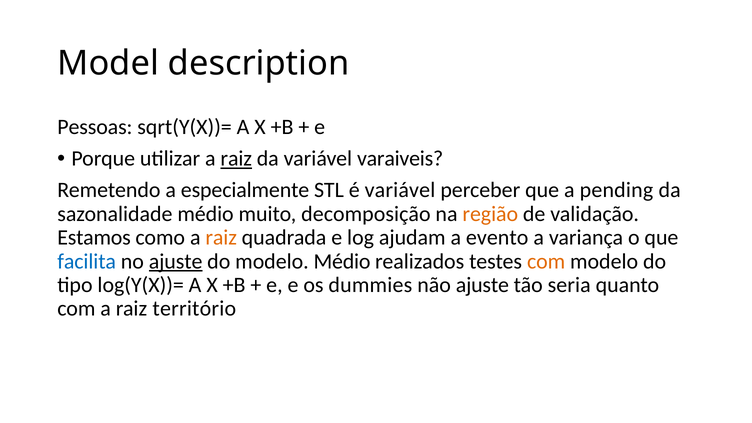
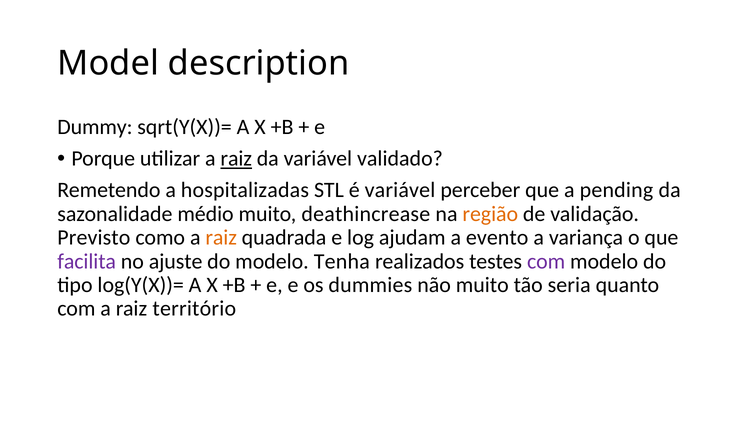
Pessoas: Pessoas -> Dummy (95, 127)
varaiveis: varaiveis -> validado (400, 159)
especialmente: especialmente -> hospitalizadas (245, 190)
decomposição: decomposição -> deathincrease (366, 214)
Estamos: Estamos -> Previsto (94, 238)
facilita colour: blue -> purple (87, 261)
ajuste underline: present -> none (176, 261)
modelo Médio: Médio -> Tenha (342, 261)
com colour: orange -> purple (546, 261)
não ajuste: ajuste -> muito (482, 285)
